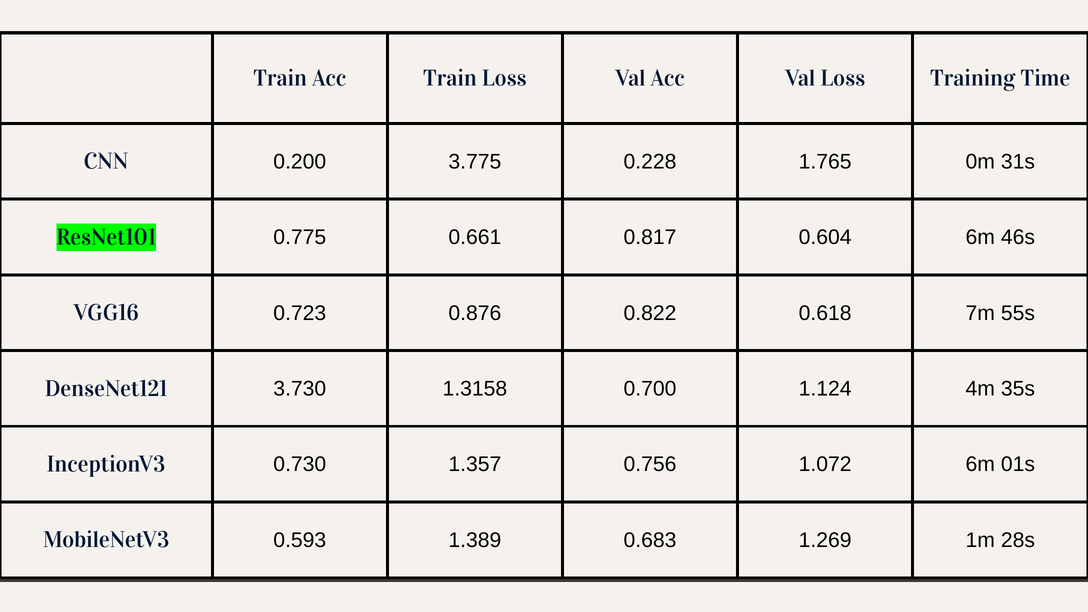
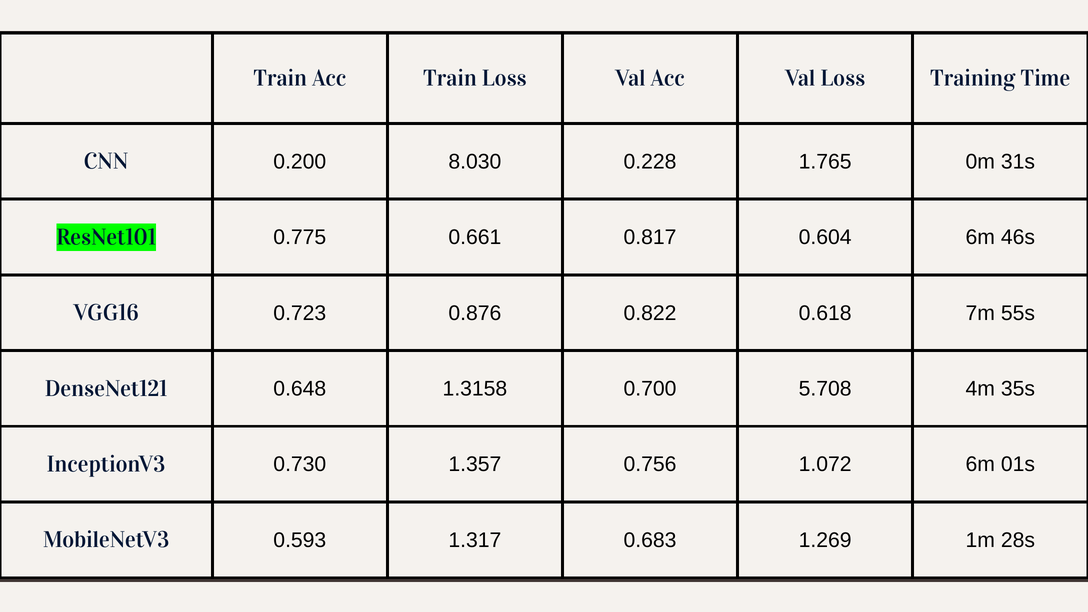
3.775: 3.775 -> 8.030 (475, 162)
3.730: 3.730 -> 0.648 (300, 389)
1.124: 1.124 -> 5.708 (825, 389)
1.389: 1.389 -> 1.317 (475, 540)
